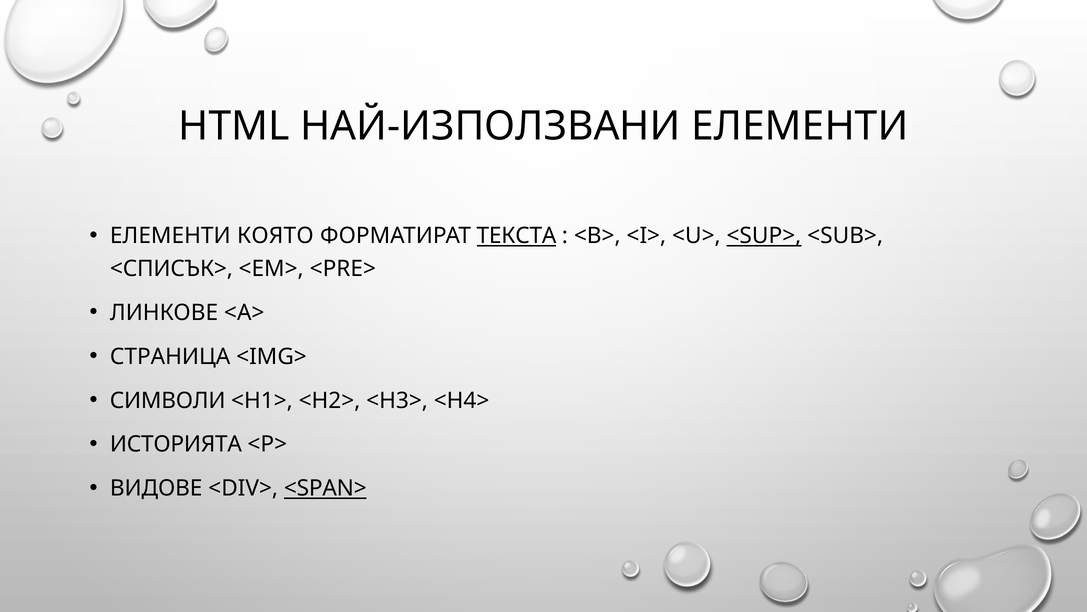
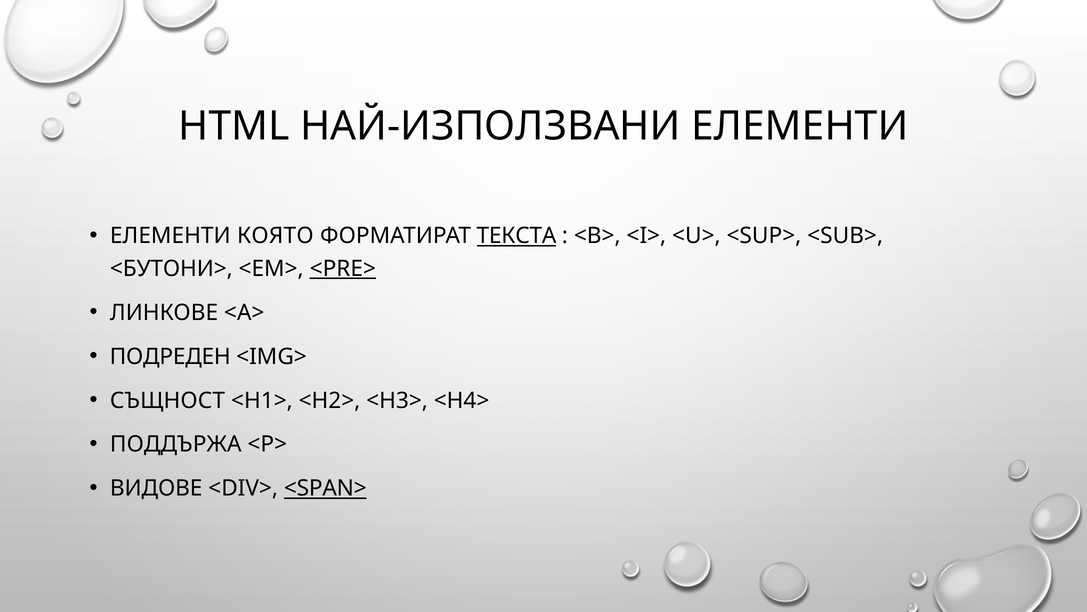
<SUP> underline: present -> none (764, 236)
<СПИСЪК>: <СПИСЪК> -> <БУТОНИ> (171, 268)
<PRE> underline: none -> present (343, 268)
СТРАНИЦА: СТРАНИЦА -> ПОДРЕДЕН (170, 356)
СИМВОЛИ: СИМВОЛИ -> СЪЩНОСТ (168, 400)
ИСТОРИЯТА: ИСТОРИЯТА -> ПОДДЪРЖА (176, 444)
